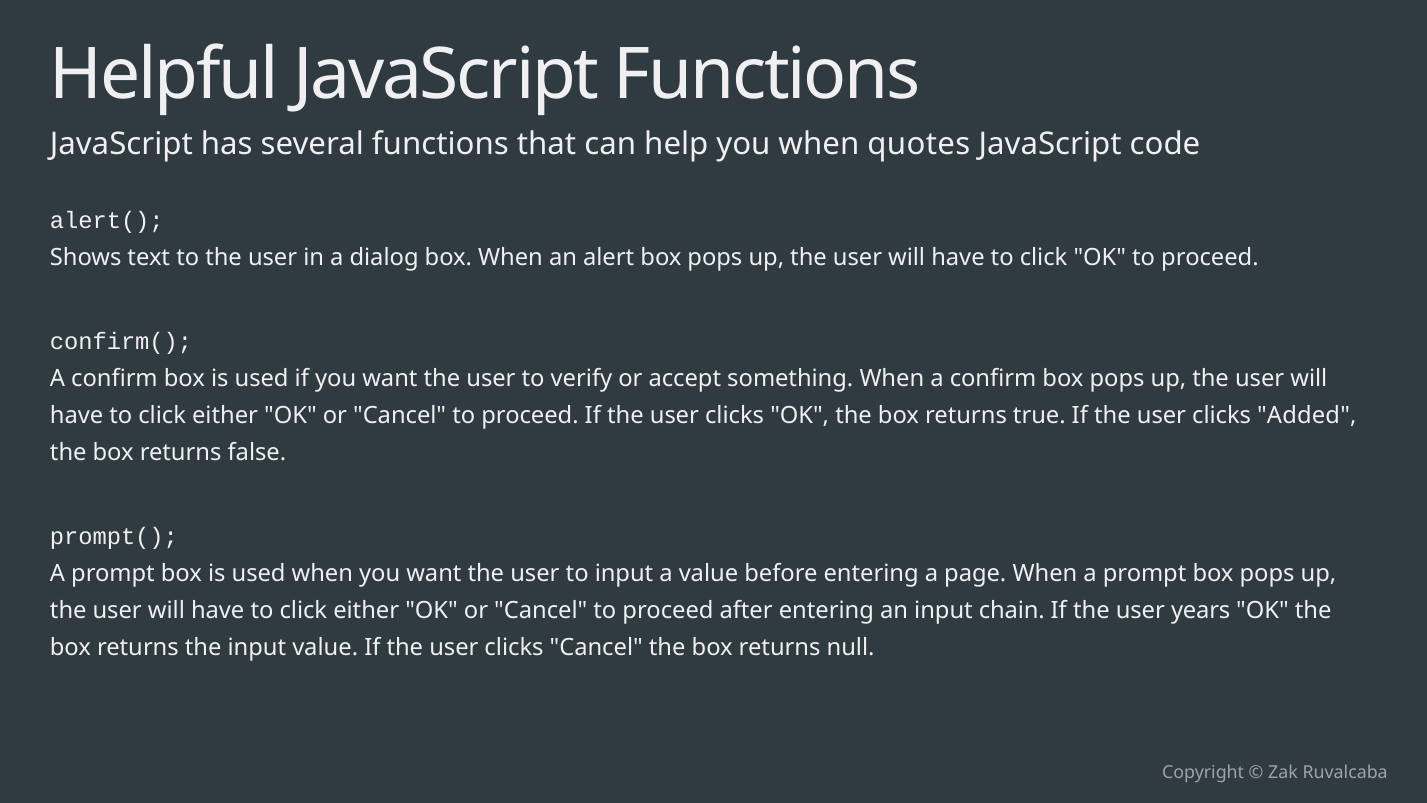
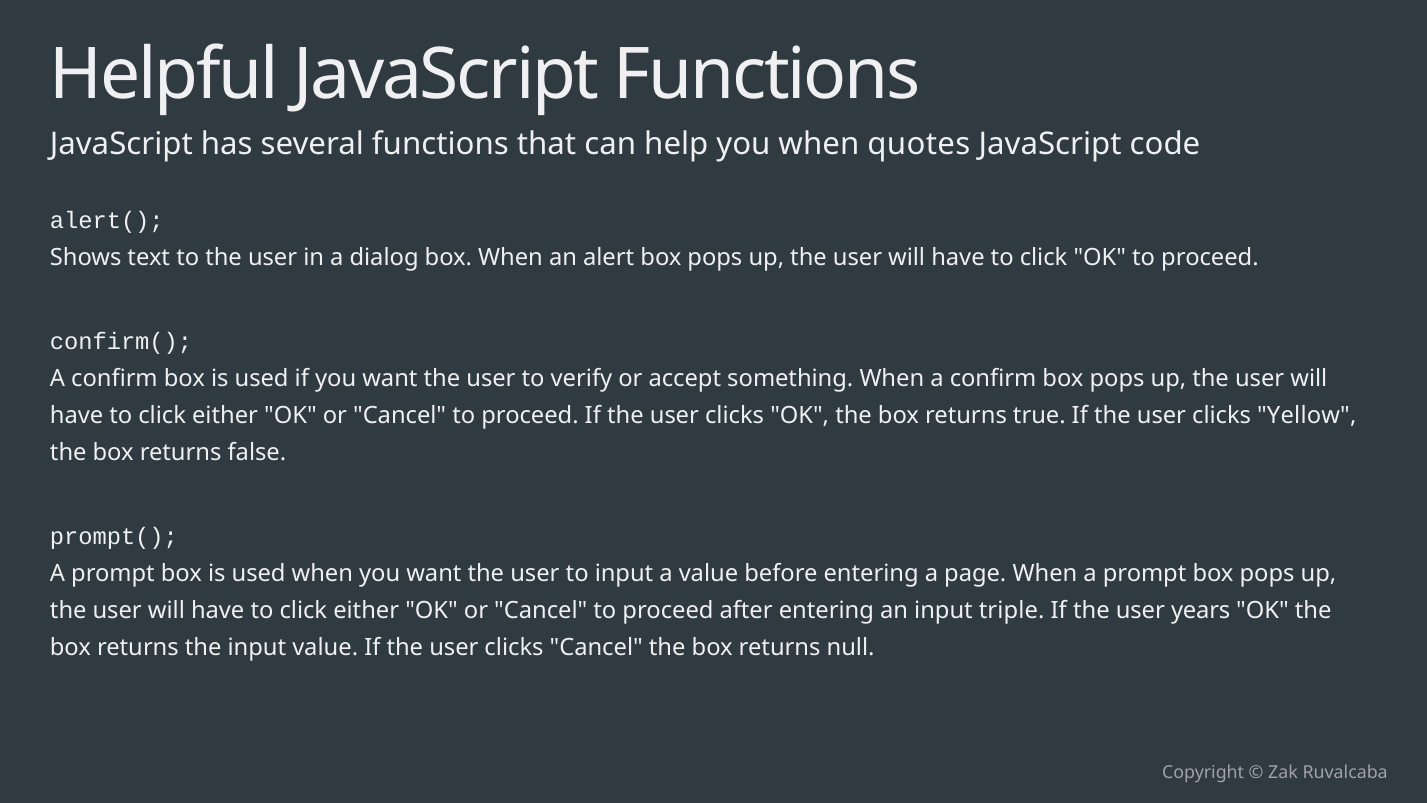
Added: Added -> Yellow (1307, 415)
chain: chain -> triple (1012, 610)
